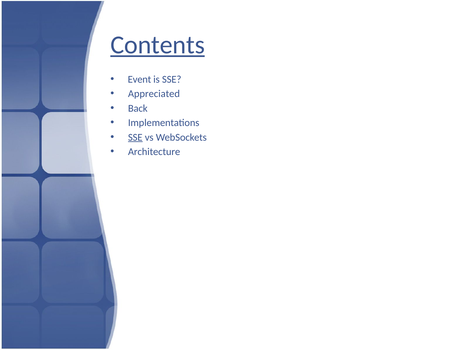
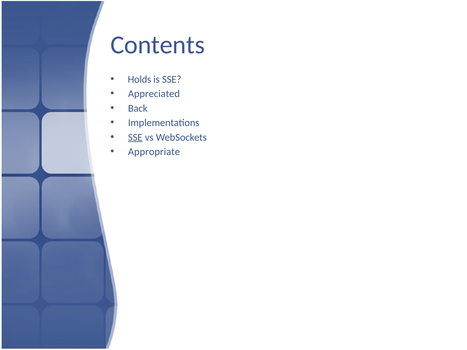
Contents underline: present -> none (158, 45)
Event: Event -> Holds (140, 79)
Architecture: Architecture -> Appropriate (154, 152)
